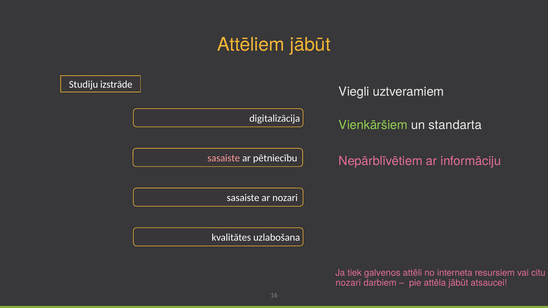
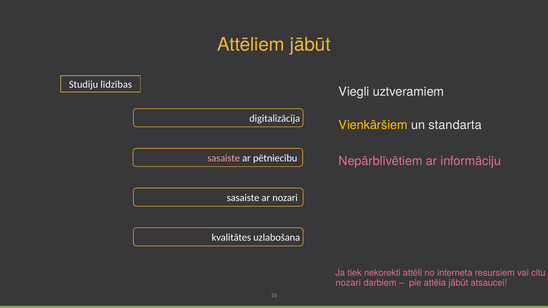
izstrāde: izstrāde -> līdzības (116, 85)
Vienkāršiem colour: light green -> yellow (373, 125)
galvenos: galvenos -> nekorekti (382, 273)
